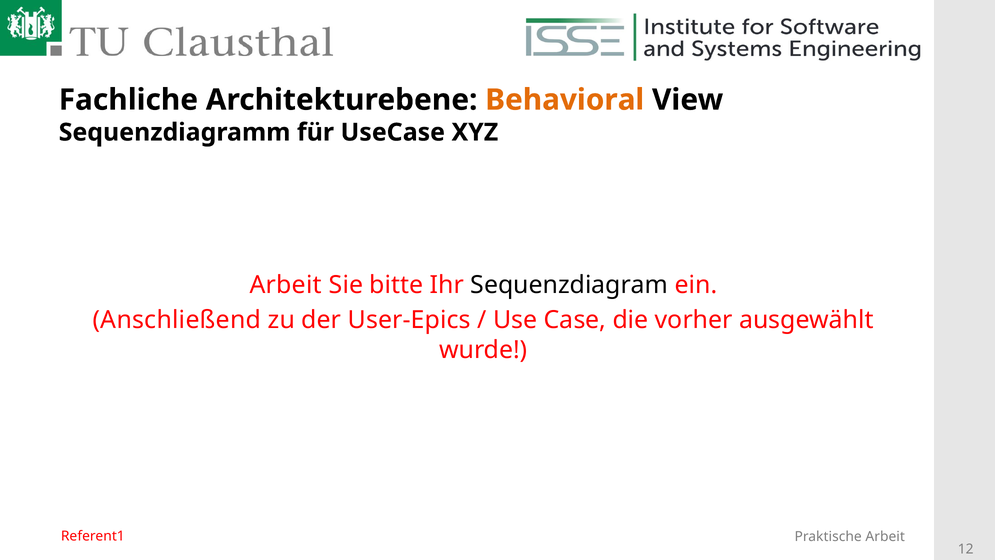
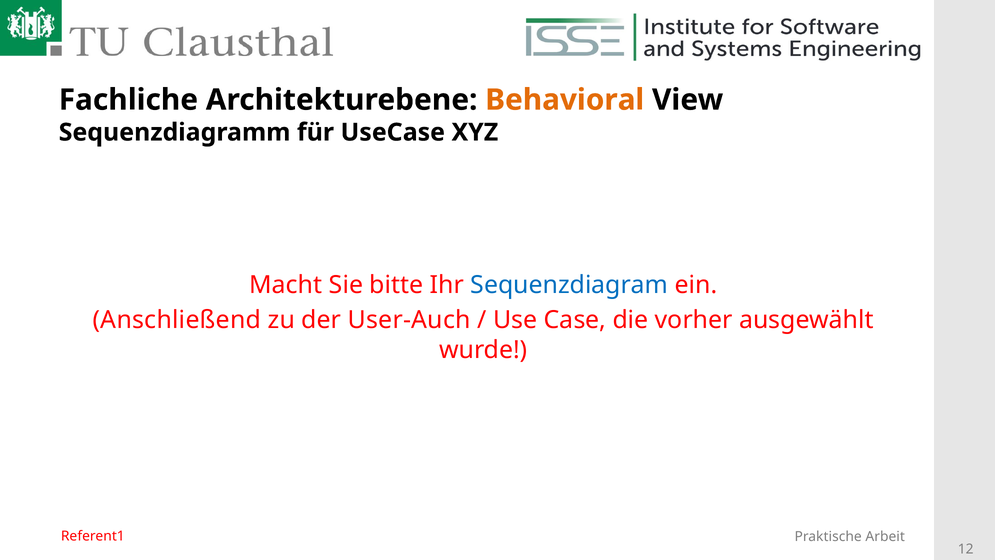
Arbeit: Arbeit -> Macht (286, 285)
Sequenzdiagram colour: black -> blue (569, 285)
User-Epics: User-Epics -> User-Auch (409, 320)
